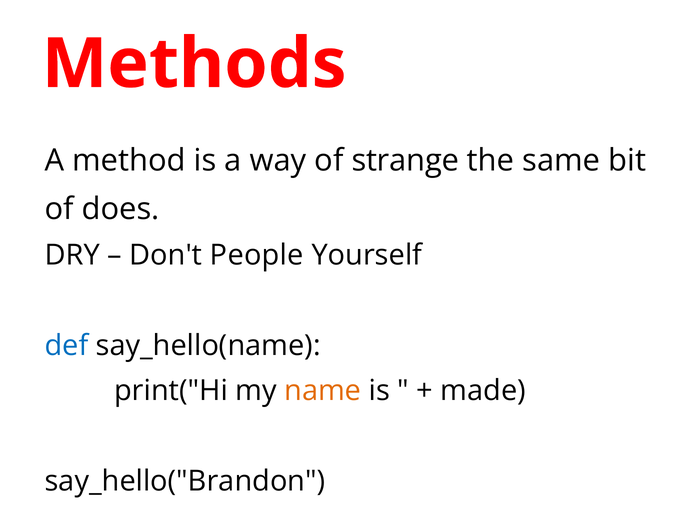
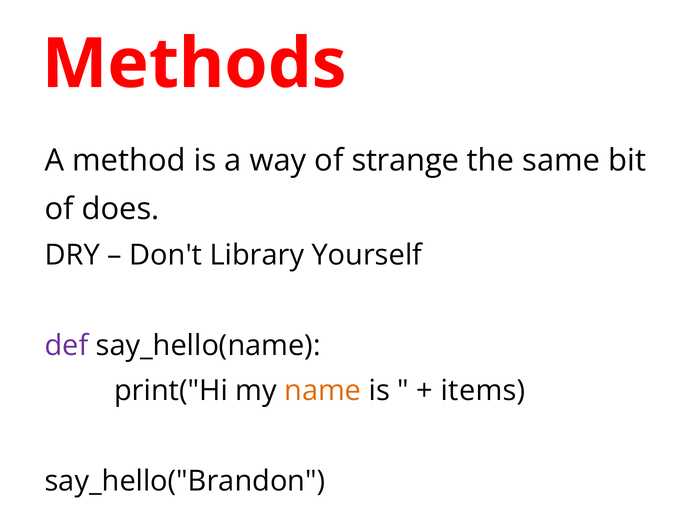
People: People -> Library (257, 255)
def colour: blue -> purple (67, 346)
made: made -> items (483, 391)
